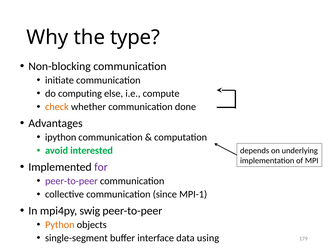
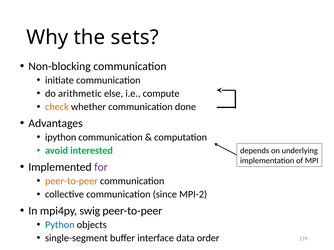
type: type -> sets (135, 37)
computing: computing -> arithmetic (80, 94)
peer-to-peer colour: purple -> orange (71, 181)
MPI-1: MPI-1 -> MPI-2 (193, 195)
Python colour: orange -> blue (60, 225)
using: using -> order (208, 239)
